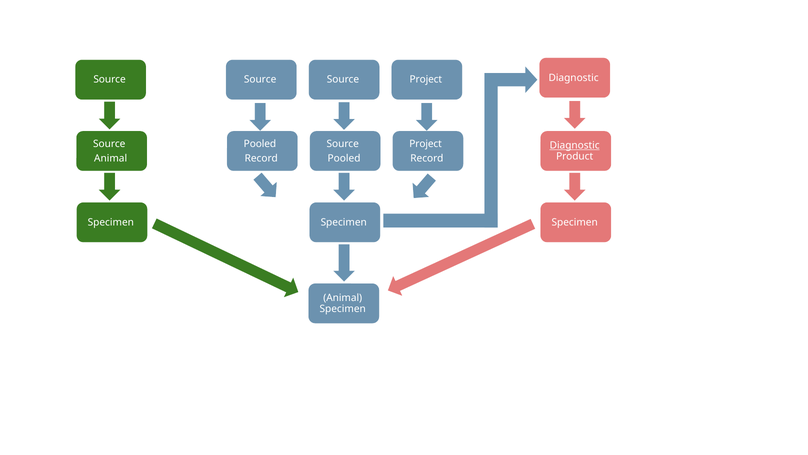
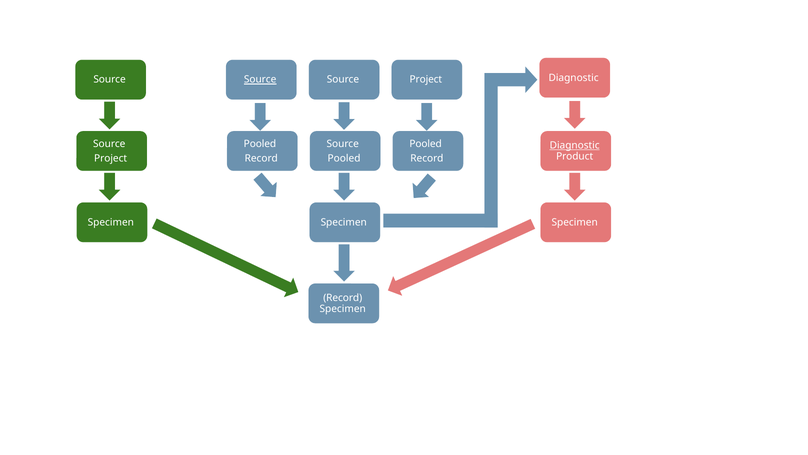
Source underline: none -> present (260, 80)
Project: Project -> Pooled (426, 144)
Animal: Animal -> Project (111, 158)
Animal: Animal -> Record (343, 298)
